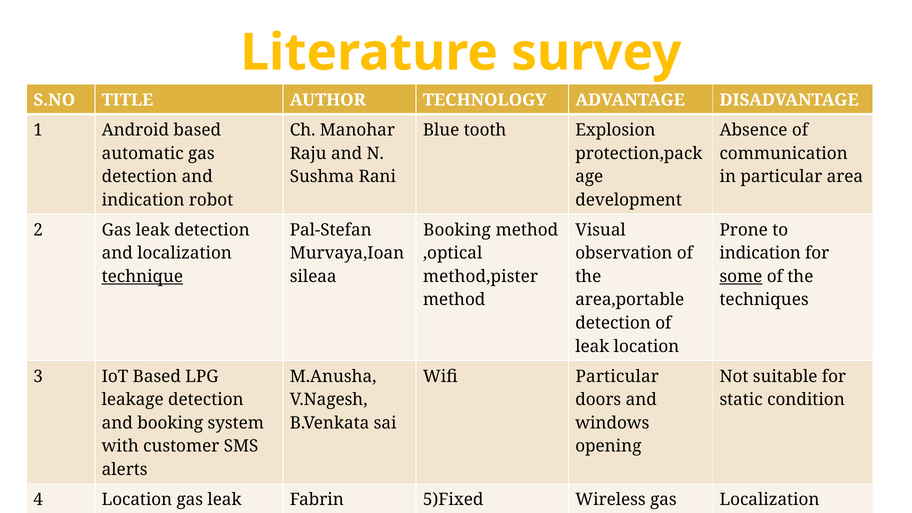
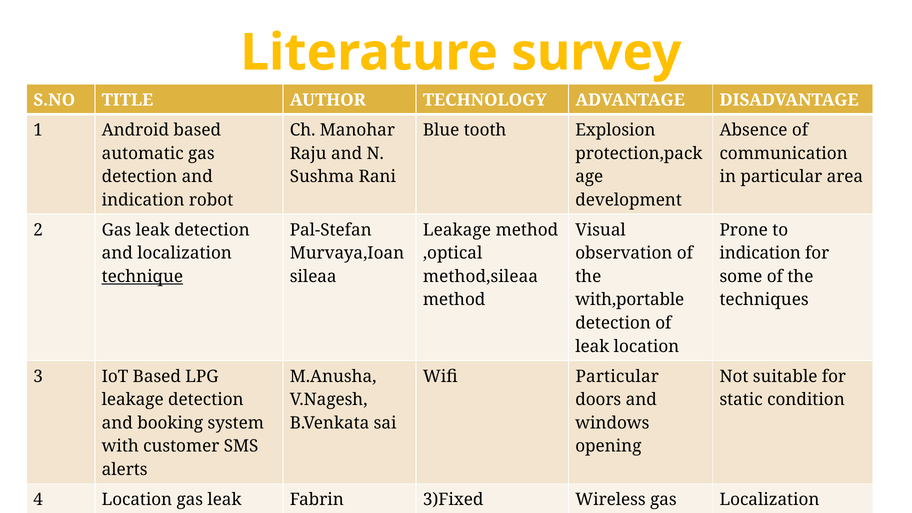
Booking: Booking -> Leakage (457, 230)
method,pister: method,pister -> method,sileaa (480, 277)
some underline: present -> none (741, 277)
area,portable: area,portable -> with,portable (630, 300)
5)Fixed: 5)Fixed -> 3)Fixed (453, 500)
